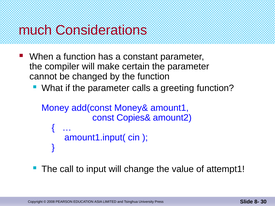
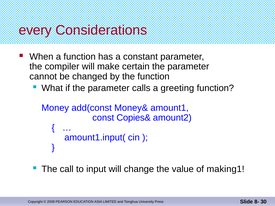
much: much -> every (35, 30)
attempt1: attempt1 -> making1 (226, 169)
